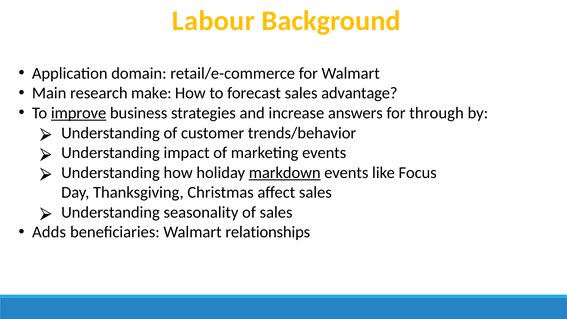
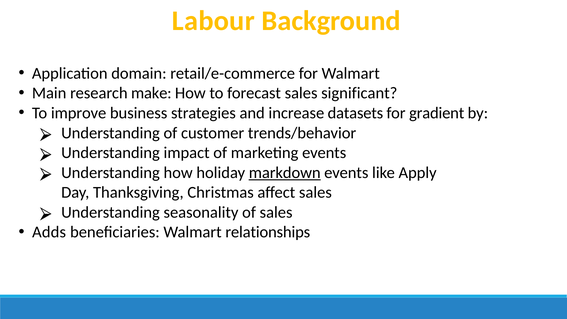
advantage: advantage -> significant (359, 93)
improve underline: present -> none (79, 113)
answers: answers -> datasets (355, 113)
through: through -> gradient (437, 113)
Focus: Focus -> Apply (418, 173)
